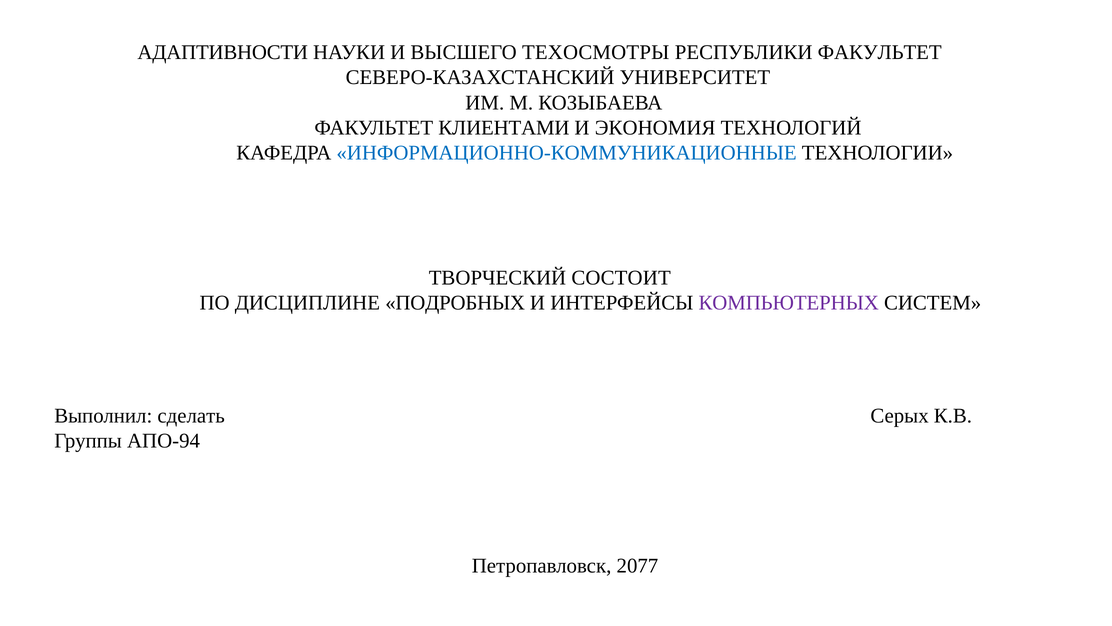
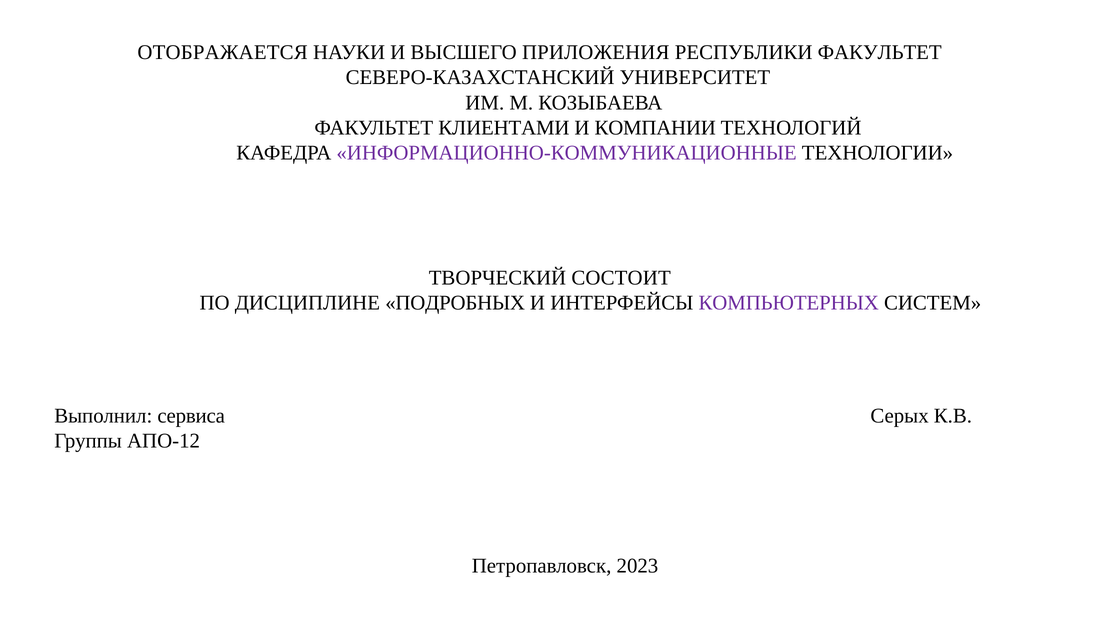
АДАПТИВНОСТИ: АДАПТИВНОСТИ -> ОТОБРАЖАЕТСЯ (223, 53)
ТЕХОСМОТРЫ: ТЕХОСМОТРЫ -> ПРИЛОЖЕНИЯ (596, 53)
ЭКОНОМИЯ: ЭКОНОМИЯ -> КОМПАНИИ (655, 128)
ИНФОРМАЦИОННО-КОММУНИКАЦИОННЫЕ colour: blue -> purple (567, 153)
сделать: сделать -> сервиса (191, 415)
АПО-94: АПО-94 -> АПО-12 (164, 440)
2077: 2077 -> 2023 (637, 565)
